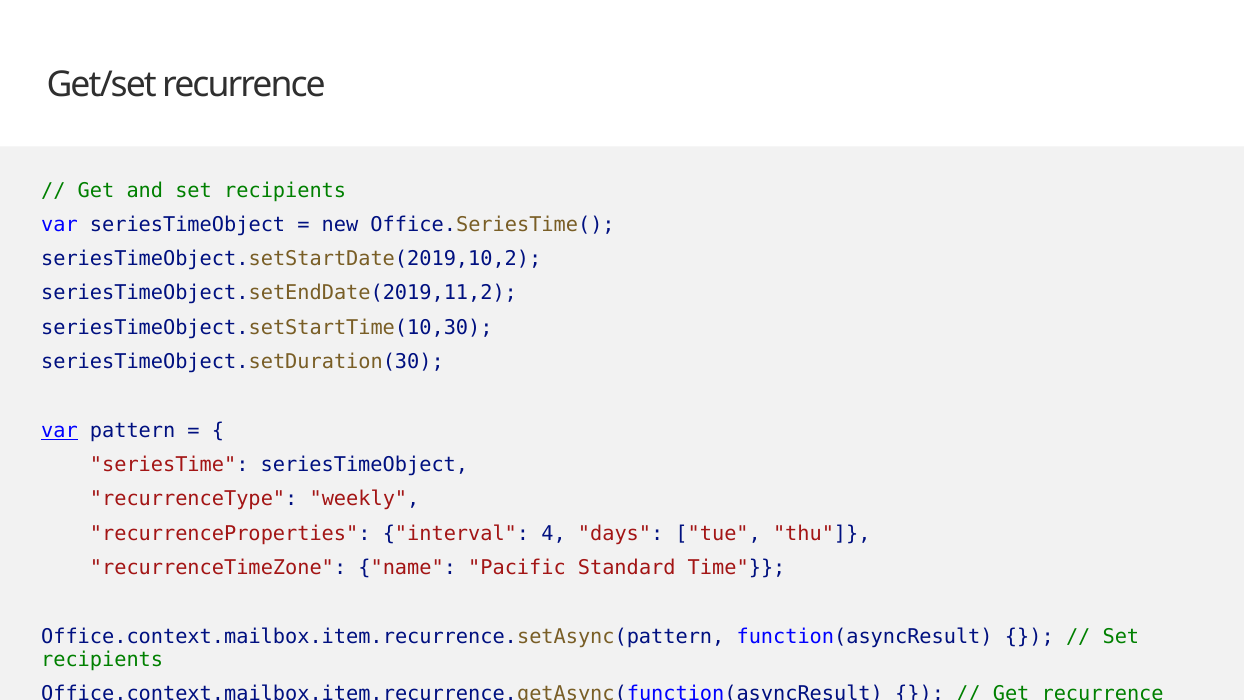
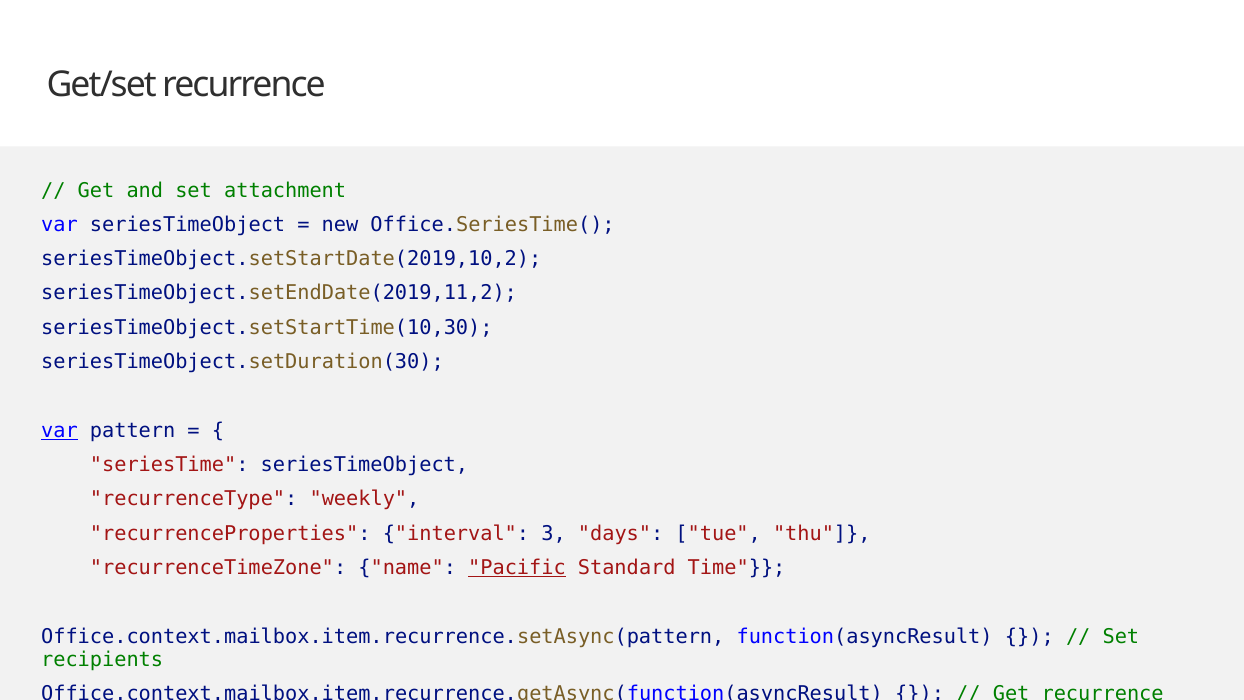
and set recipients: recipients -> attachment (285, 190)
4: 4 -> 3 (554, 533)
Pacific underline: none -> present (517, 568)
